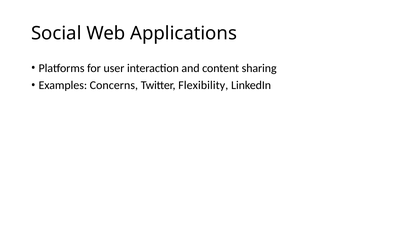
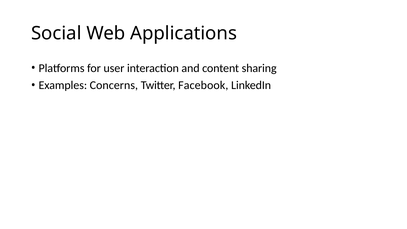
Flexibility: Flexibility -> Facebook (203, 85)
